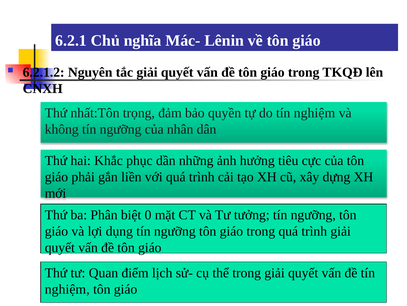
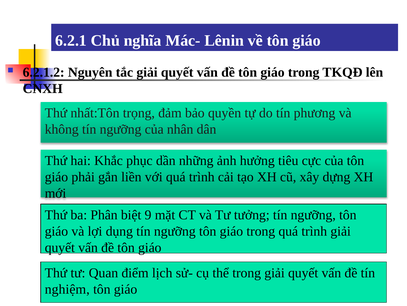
do tín nghiệm: nghiệm -> phương (315, 113)
0: 0 -> 9 (148, 215)
